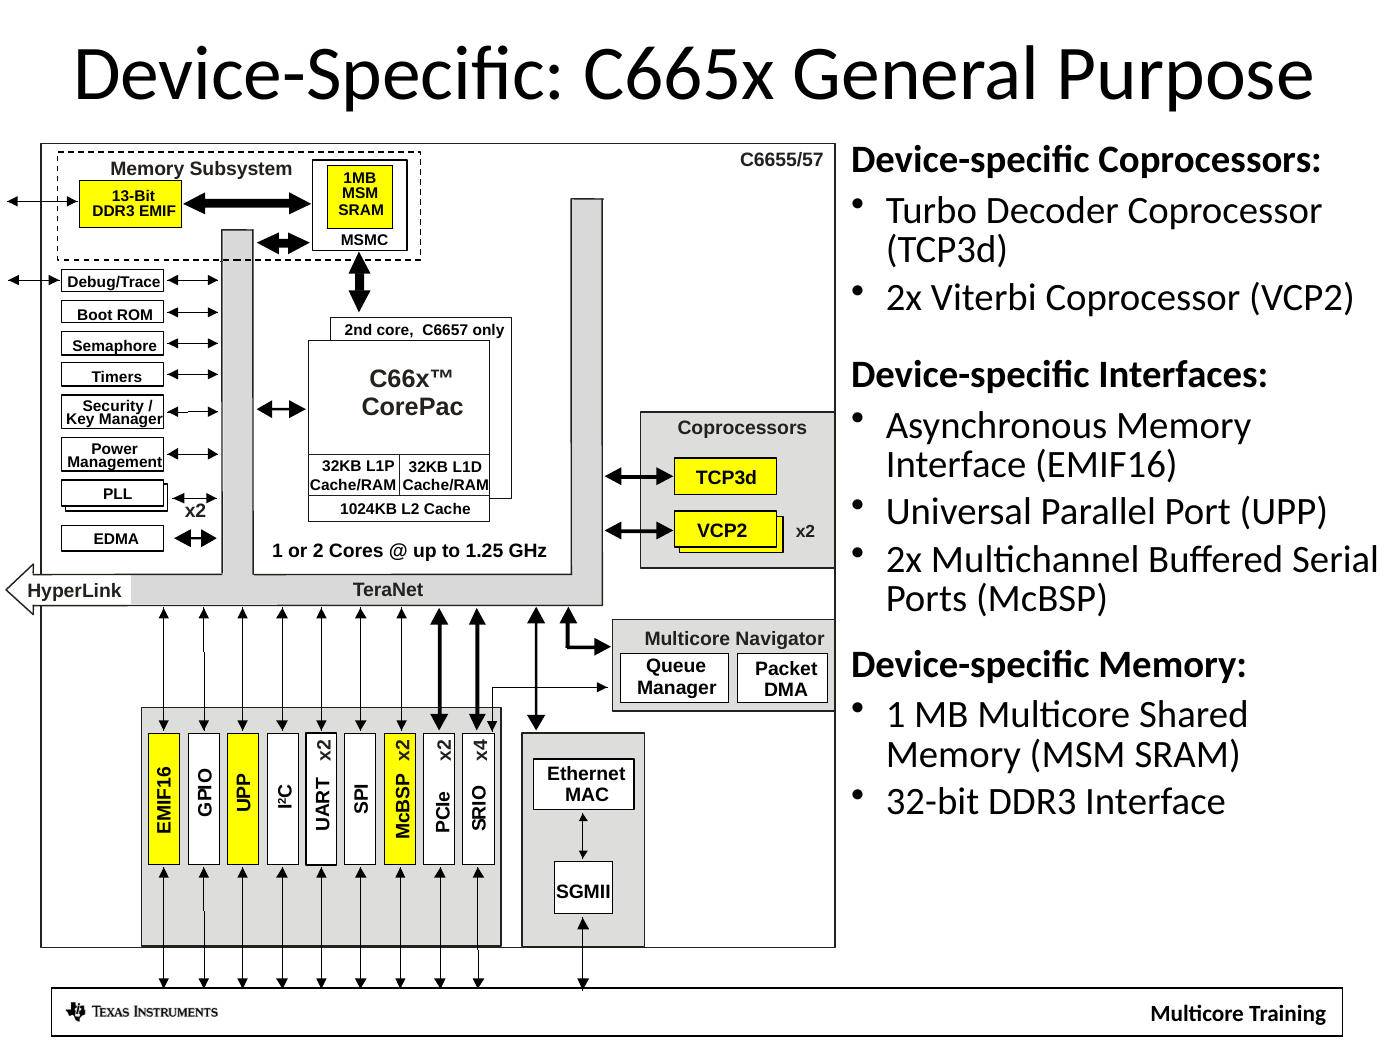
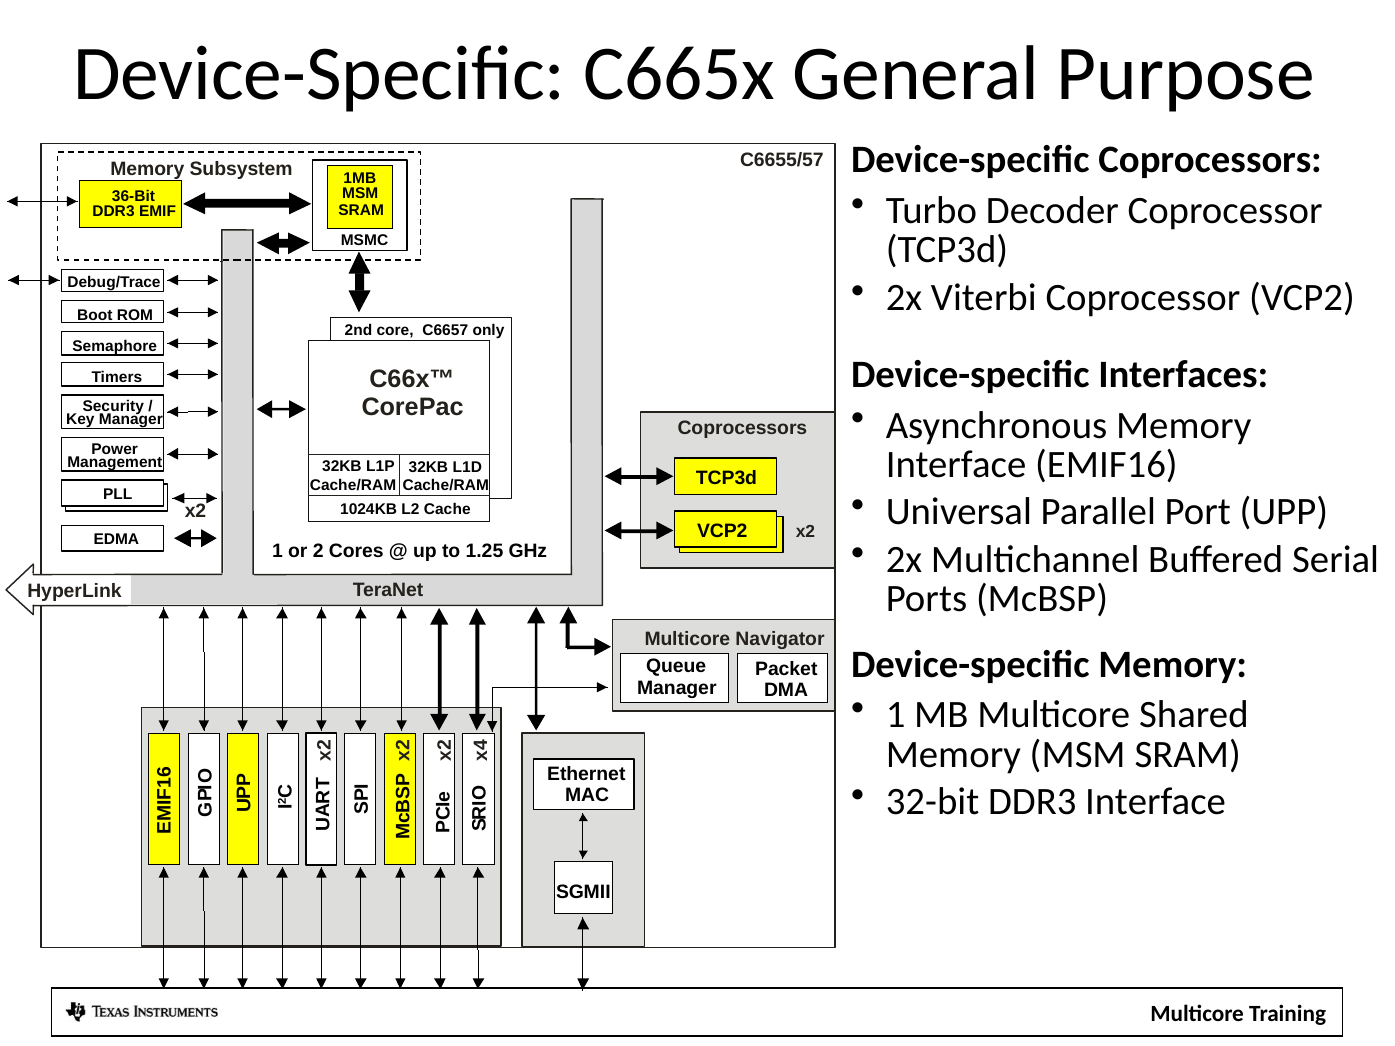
13-Bit: 13-Bit -> 36-Bit (133, 196)
